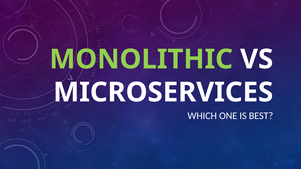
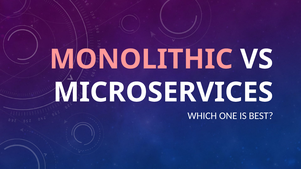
MONOLITHIC colour: light green -> pink (141, 59)
